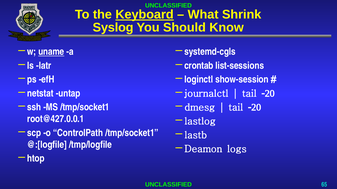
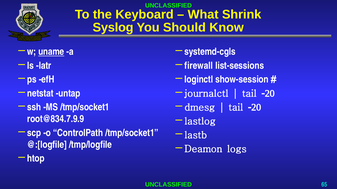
Keyboard underline: present -> none (145, 15)
crontab: crontab -> firewall (199, 66)
root@427.0.0.1: root@427.0.0.1 -> root@834.7.9.9 (56, 119)
